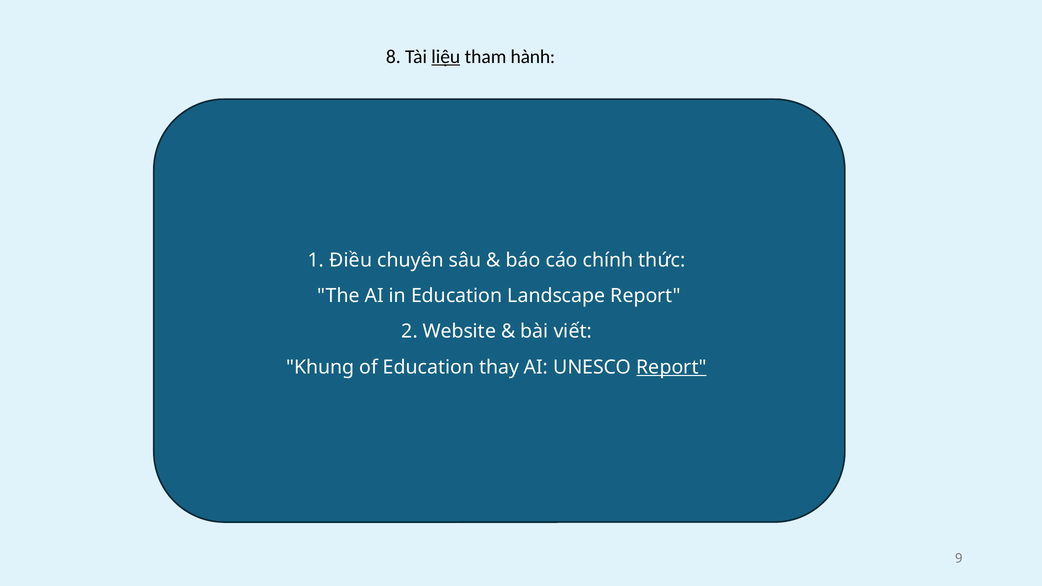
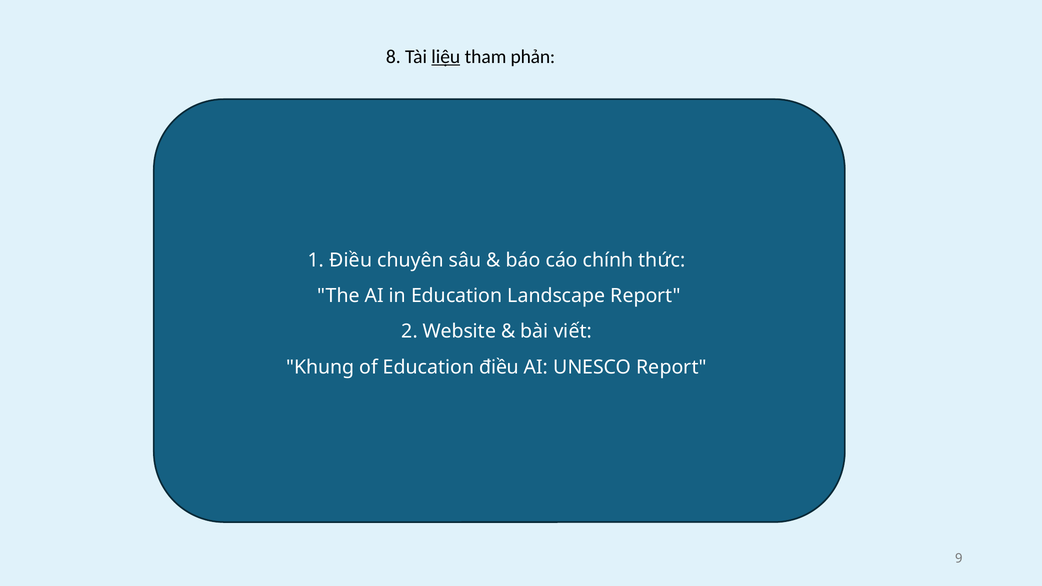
hành: hành -> phản (533, 57)
Education thay: thay -> điều (499, 367)
Report underline: present -> none (671, 367)
